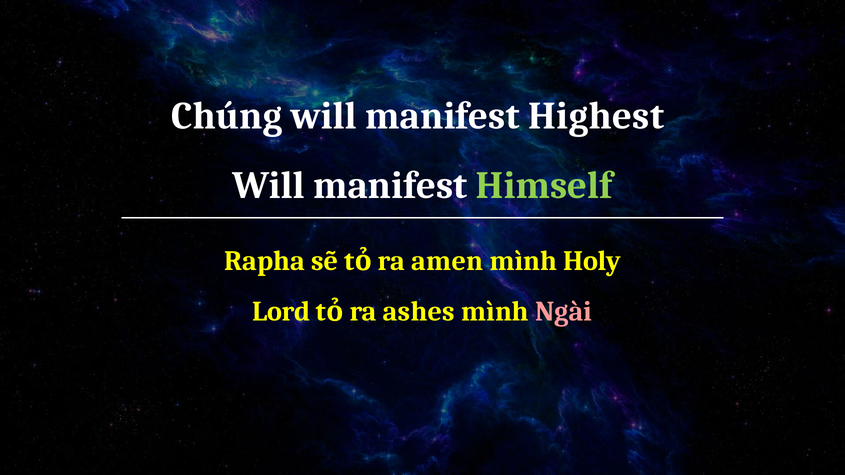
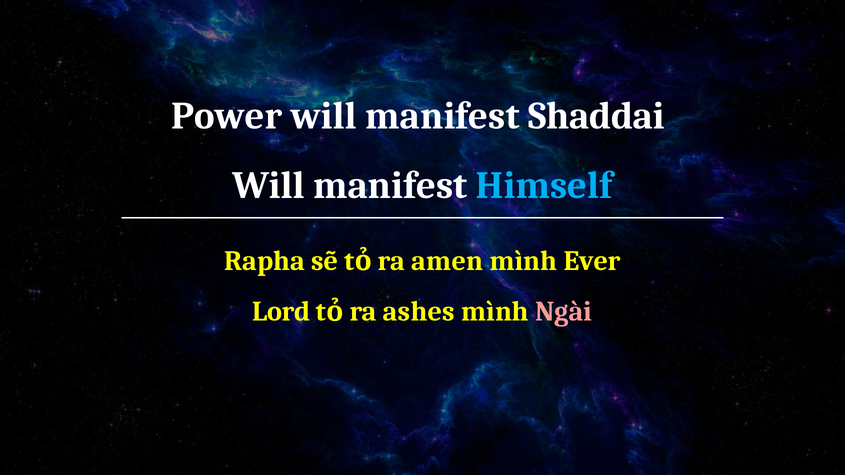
Chúng: Chúng -> Power (227, 116)
Highest: Highest -> Shaddai (596, 116)
Himself colour: light green -> light blue (544, 186)
Holy: Holy -> Ever (592, 261)
